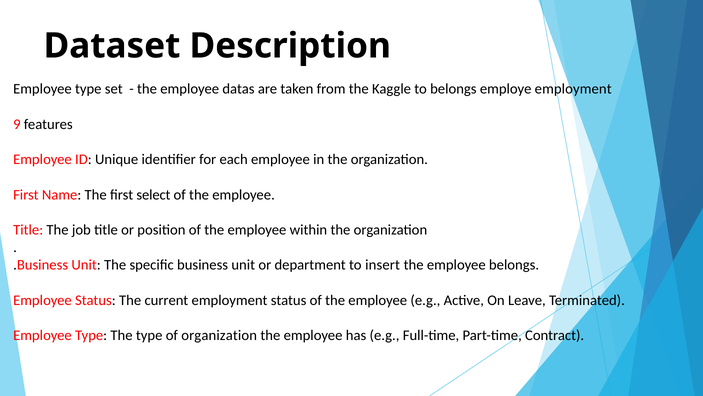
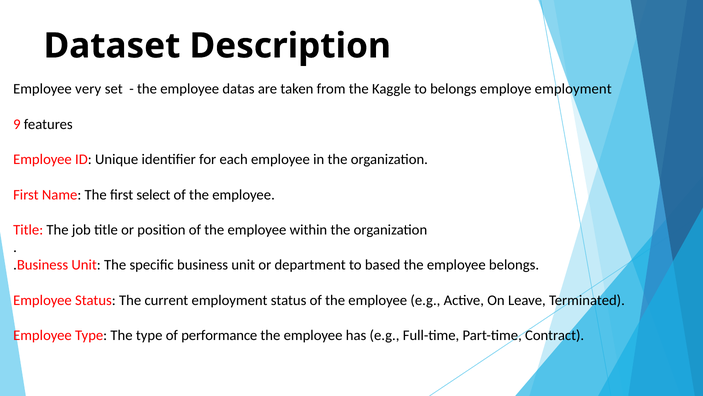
type: type -> very (88, 89)
insert: insert -> based (383, 265)
of organization: organization -> performance (219, 335)
